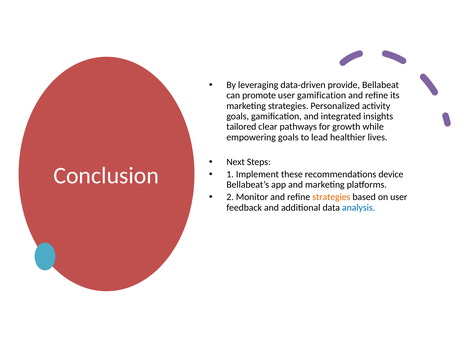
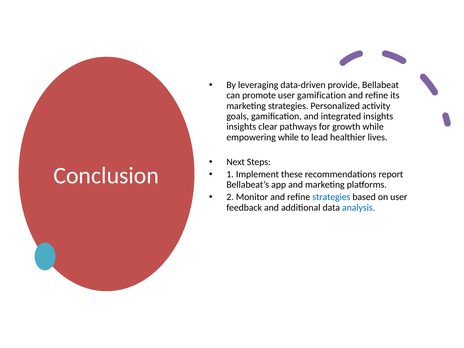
tailored: tailored -> insights (241, 127)
empowering goals: goals -> while (288, 137)
device: device -> report (391, 174)
strategies colour: orange -> blue (331, 197)
